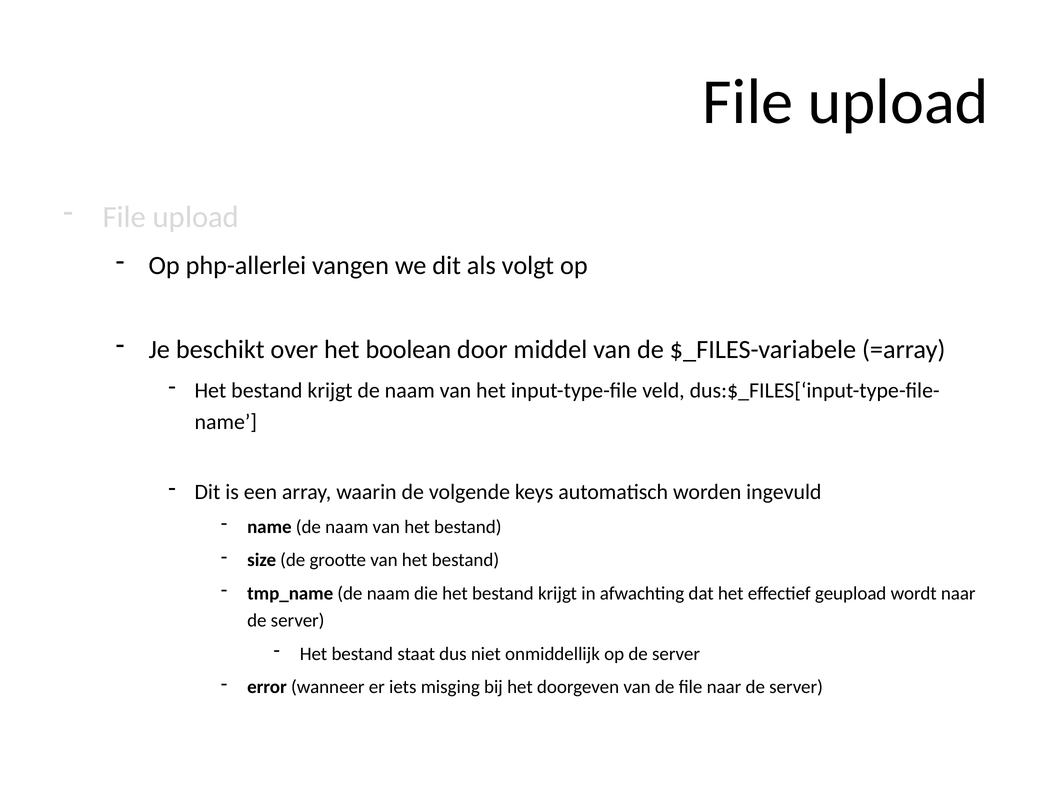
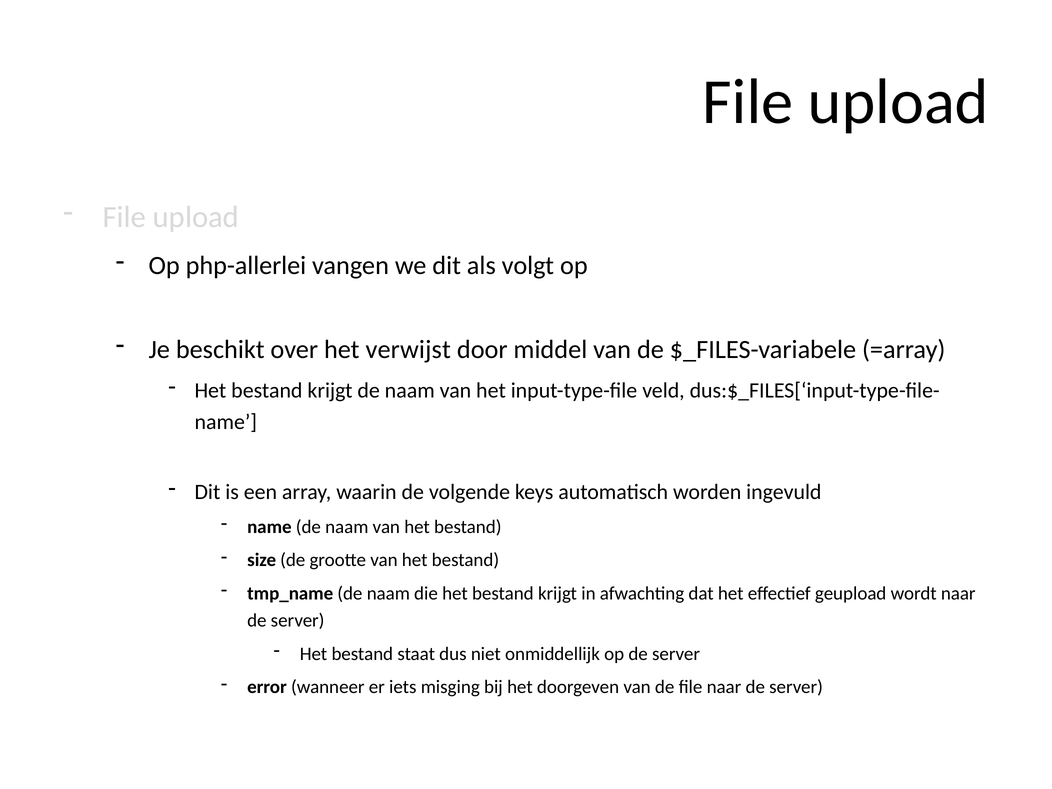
boolean: boolean -> verwijst (408, 350)
